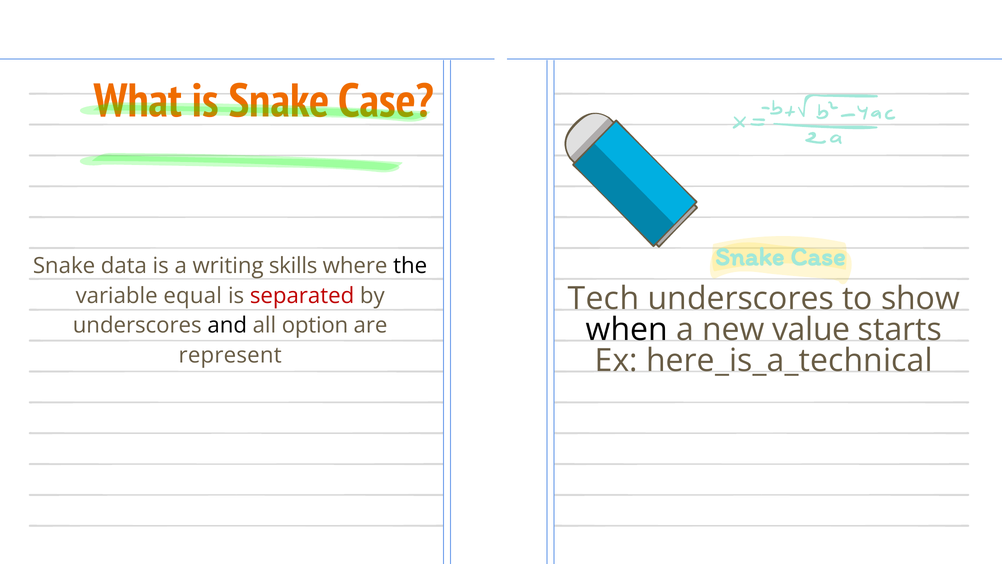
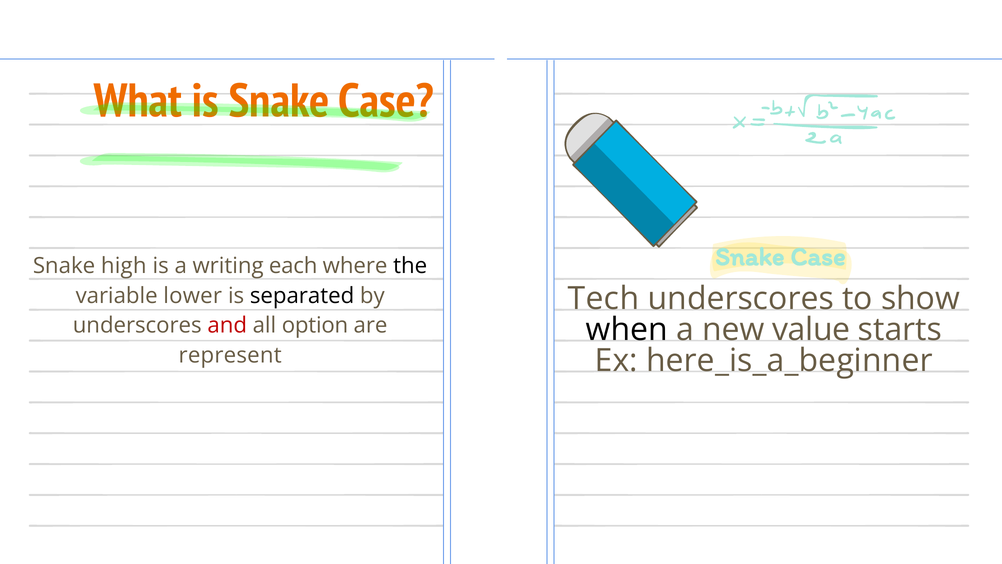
data: data -> high (124, 266)
skills: skills -> each (293, 266)
equal: equal -> lower (193, 296)
separated colour: red -> black (302, 296)
and colour: black -> red (227, 325)
here_is_a_technical: here_is_a_technical -> here_is_a_beginner (789, 360)
